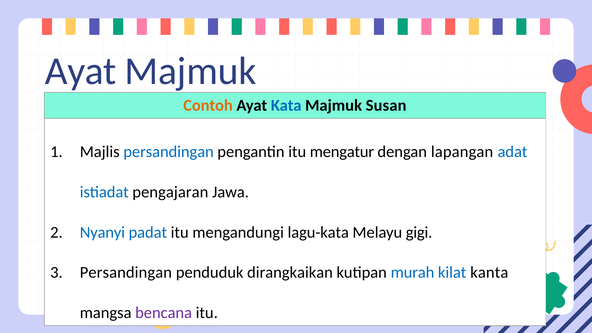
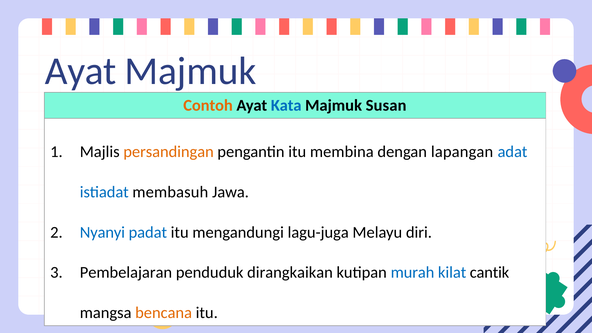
persandingan colour: blue -> orange (169, 152)
mengatur: mengatur -> membina (342, 152)
pengajaran: pengajaran -> membasuh (170, 192)
lagu-kata: lagu-kata -> lagu-juga (318, 232)
gigi: gigi -> diri (419, 232)
Persandingan: Persandingan -> Pembelajaran (126, 273)
kanta: kanta -> cantik (489, 273)
bencana colour: purple -> orange (164, 313)
